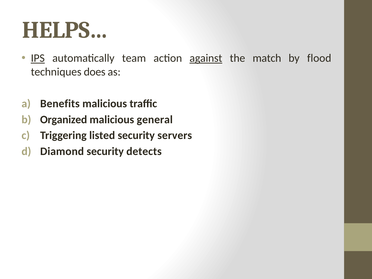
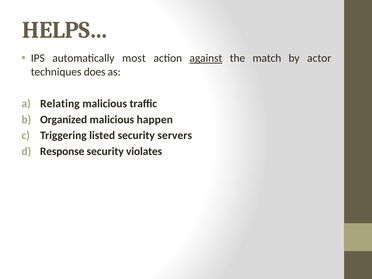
IPS underline: present -> none (38, 58)
team: team -> most (134, 58)
flood: flood -> actor (319, 58)
Benefits: Benefits -> Relating (60, 104)
general: general -> happen (155, 120)
Diamond: Diamond -> Response (62, 151)
detects: detects -> violates (144, 151)
